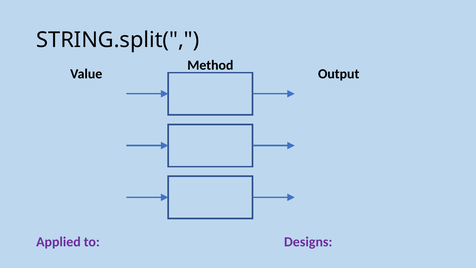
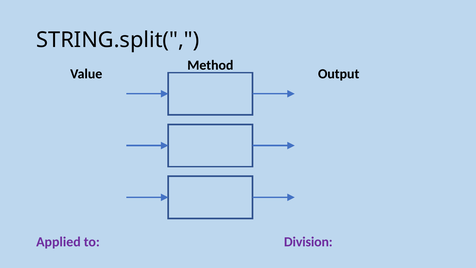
Designs: Designs -> Division (308, 242)
